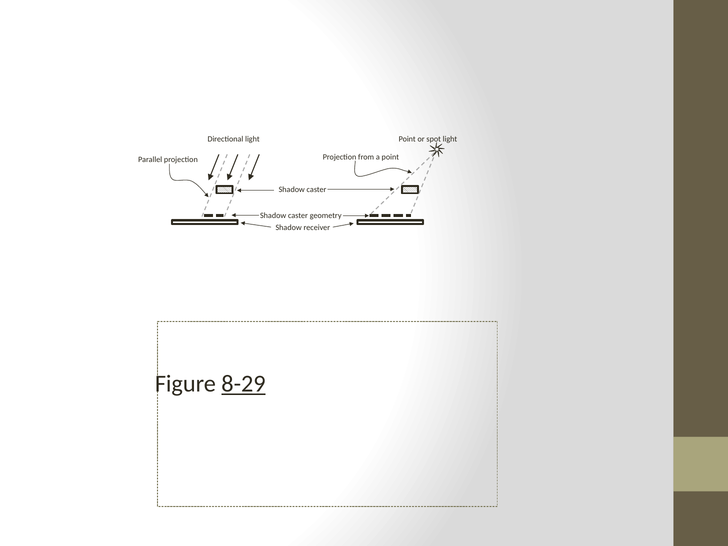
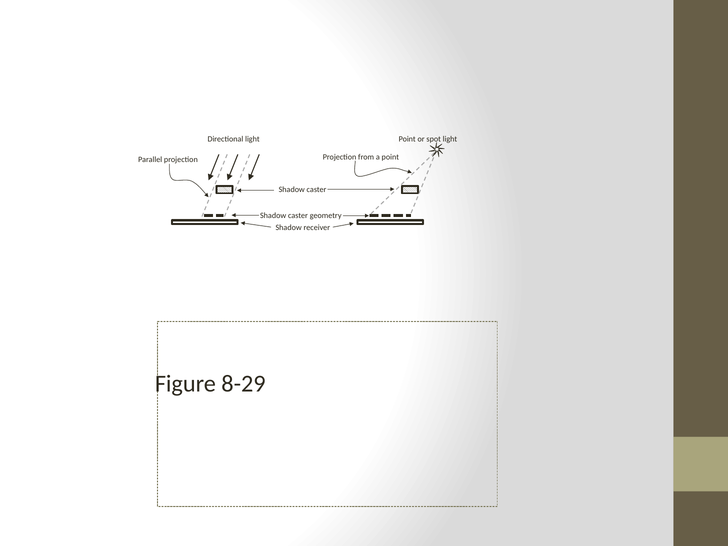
8-29 underline: present -> none (243, 384)
